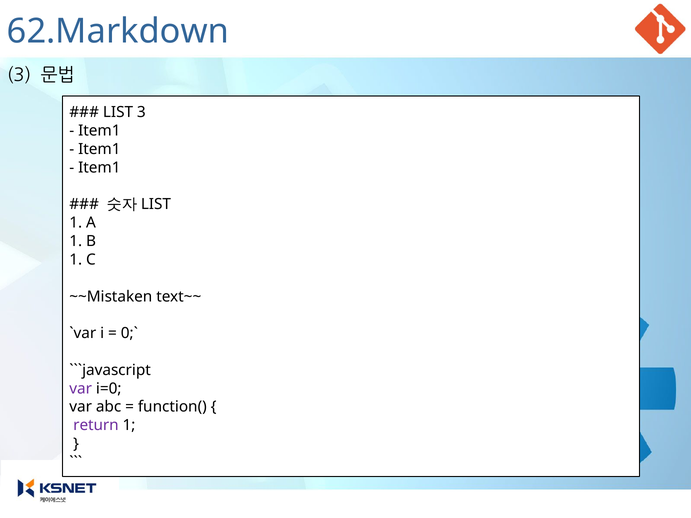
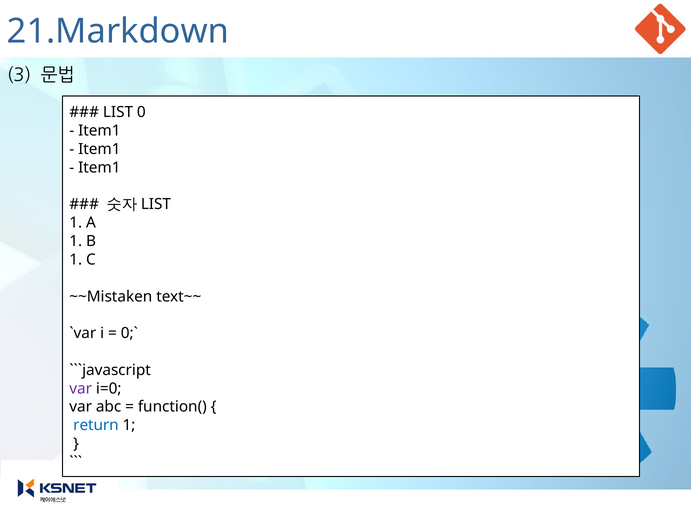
62.Markdown: 62.Markdown -> 21.Markdown (118, 31)
LIST 3: 3 -> 0 (141, 112)
return colour: purple -> blue (96, 426)
